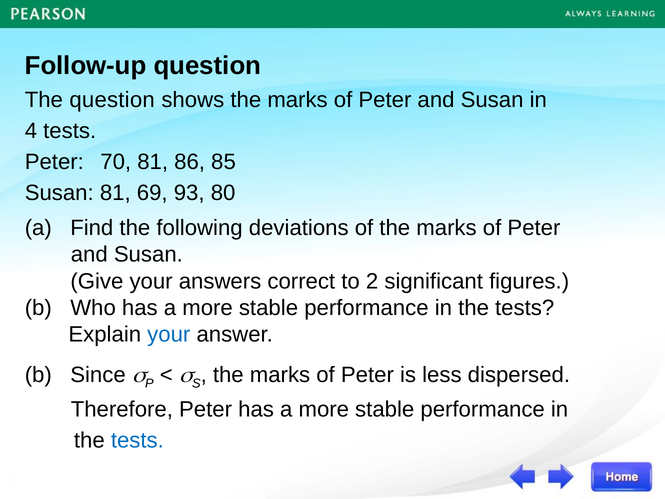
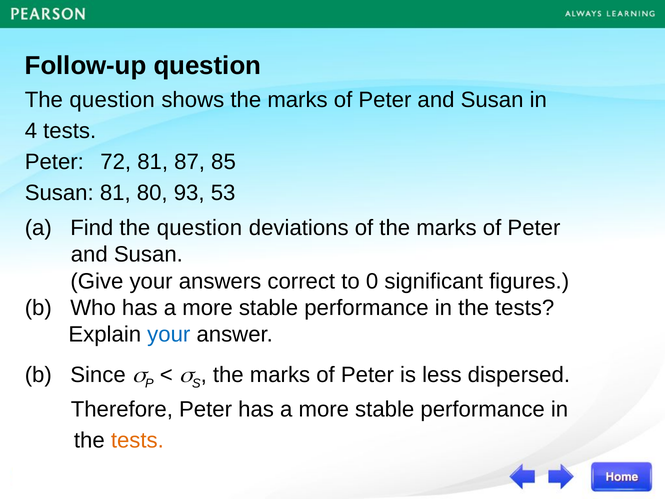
70: 70 -> 72 (116, 162)
86: 86 -> 87 (190, 162)
69: 69 -> 80 (152, 193)
80: 80 -> 53 (223, 193)
Find the following: following -> question (199, 228)
2: 2 -> 0 (372, 281)
tests colour: blue -> orange (137, 440)
